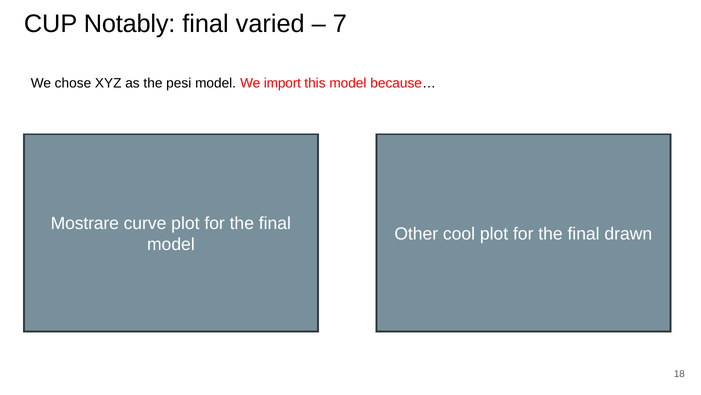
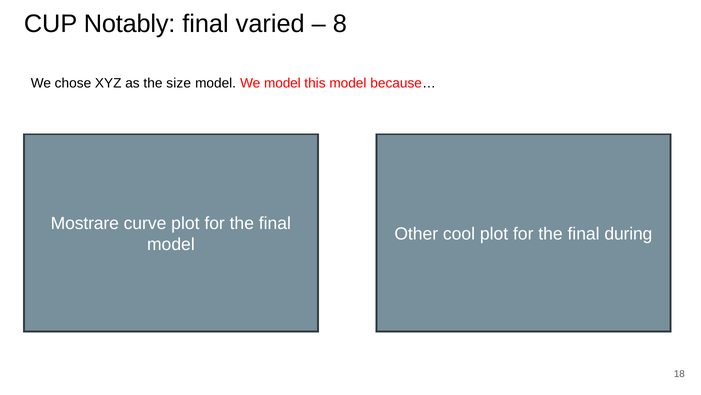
7: 7 -> 8 (340, 24)
pesi: pesi -> size (179, 83)
We import: import -> model (282, 83)
drawn: drawn -> during (628, 234)
